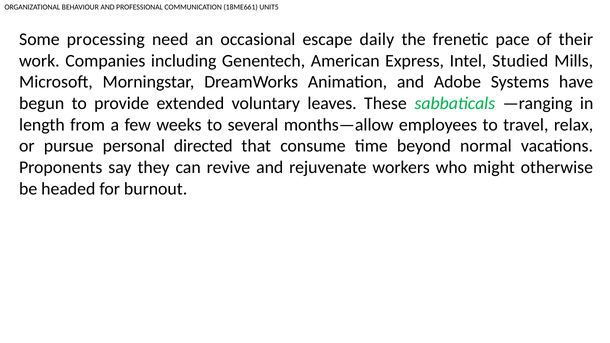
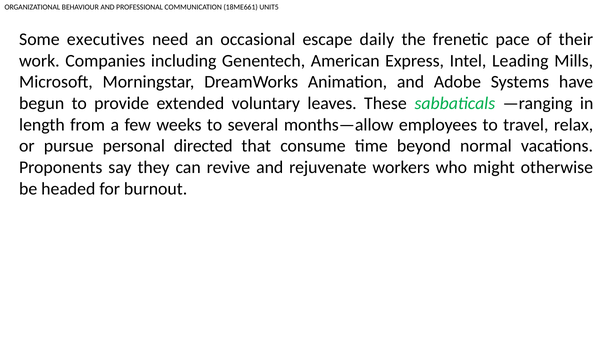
processing: processing -> executives (106, 39)
Studied: Studied -> Leading (520, 61)
